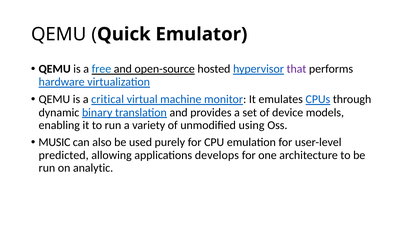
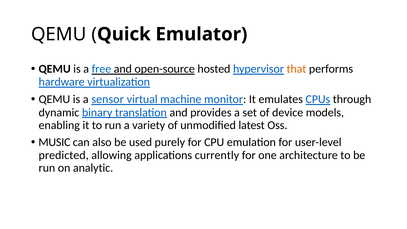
that colour: purple -> orange (296, 69)
critical: critical -> sensor (108, 99)
using: using -> latest (252, 125)
develops: develops -> currently (217, 155)
